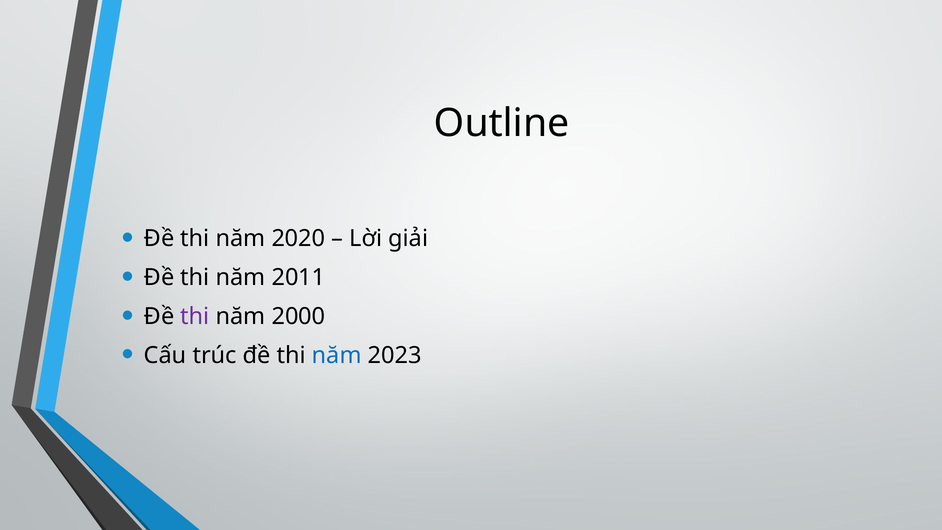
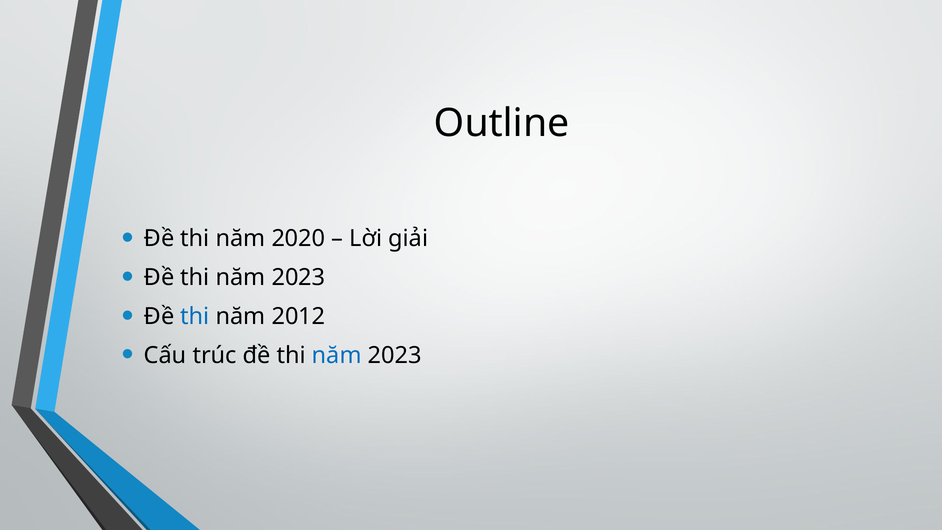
2011: 2011 -> 2023 (298, 277)
thi colour: purple -> blue (195, 316)
2000: 2000 -> 2012 (298, 316)
